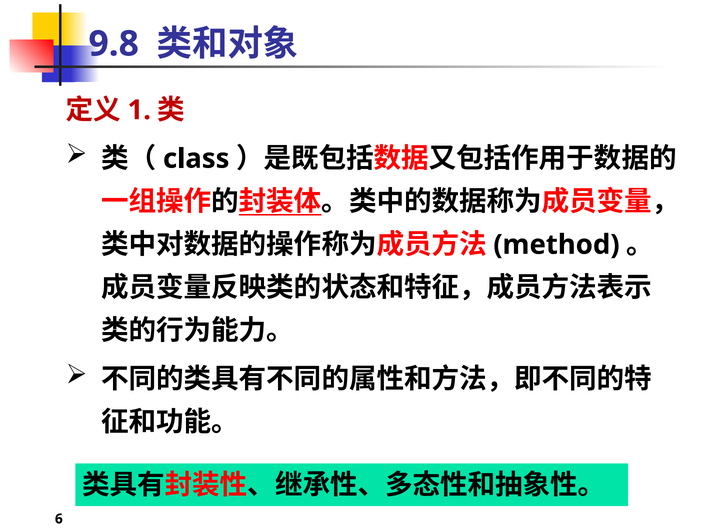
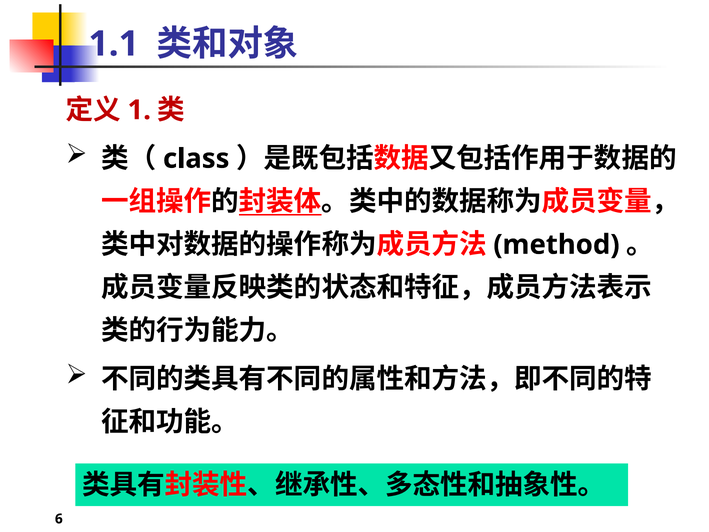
9.8: 9.8 -> 1.1 (114, 44)
